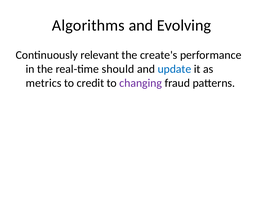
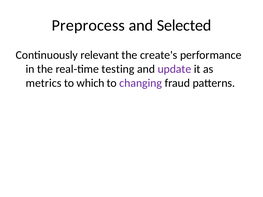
Algorithms: Algorithms -> Preprocess (88, 25)
Evolving: Evolving -> Selected (184, 25)
should: should -> testing (118, 69)
update colour: blue -> purple (174, 69)
credit: credit -> which (90, 83)
